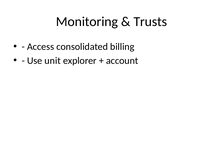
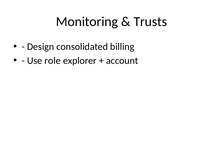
Access: Access -> Design (41, 47)
unit: unit -> role (53, 61)
